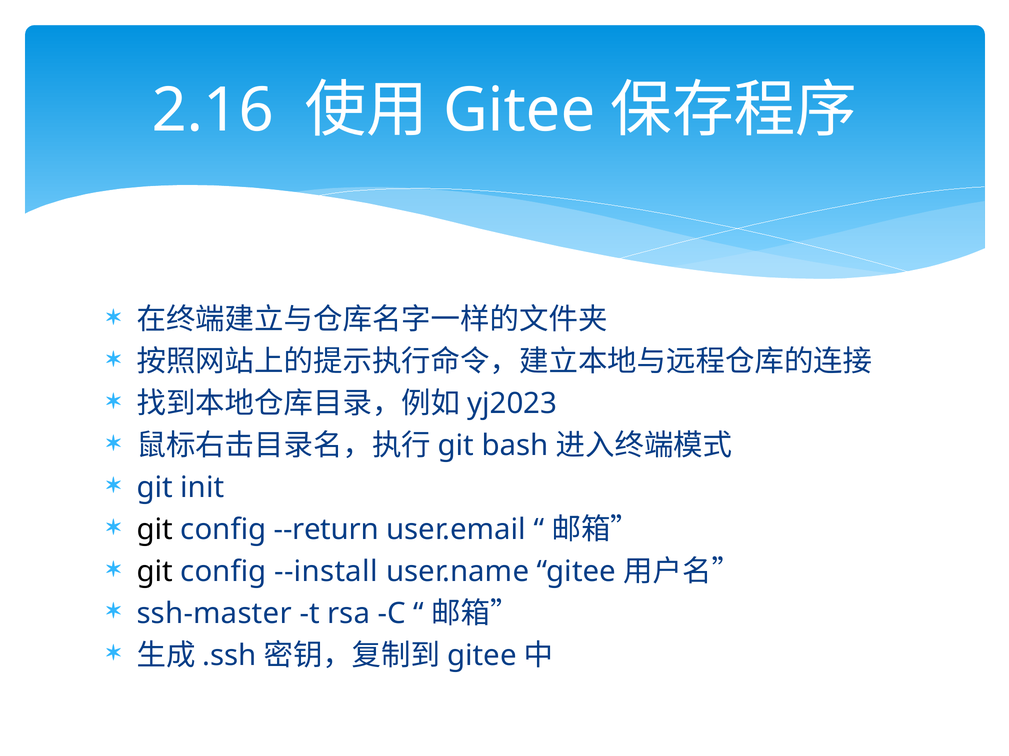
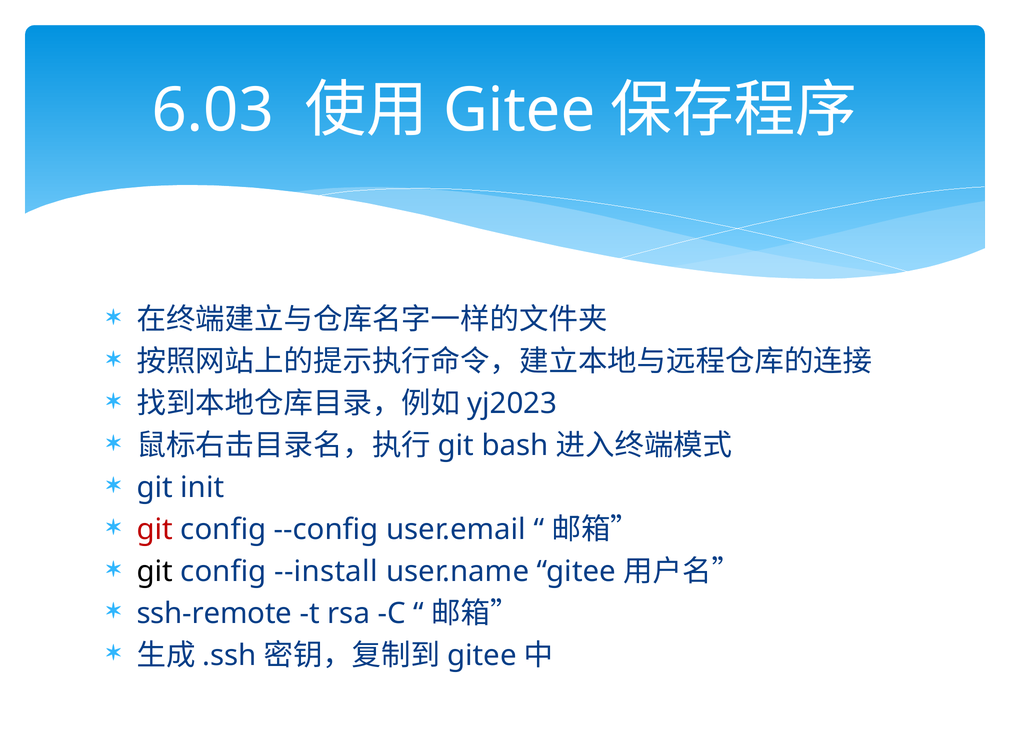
2.16: 2.16 -> 6.03 (213, 111)
git colour: black -> red (155, 530)
--return: --return -> --config (326, 530)
ssh-master: ssh-master -> ssh-remote (214, 614)
